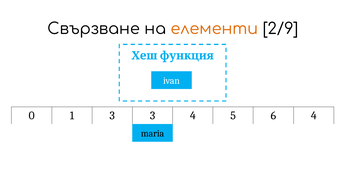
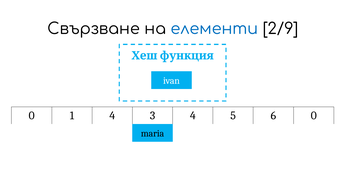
елементи colour: orange -> blue (214, 29)
1 3: 3 -> 4 (112, 115)
6 4: 4 -> 0 (314, 115)
